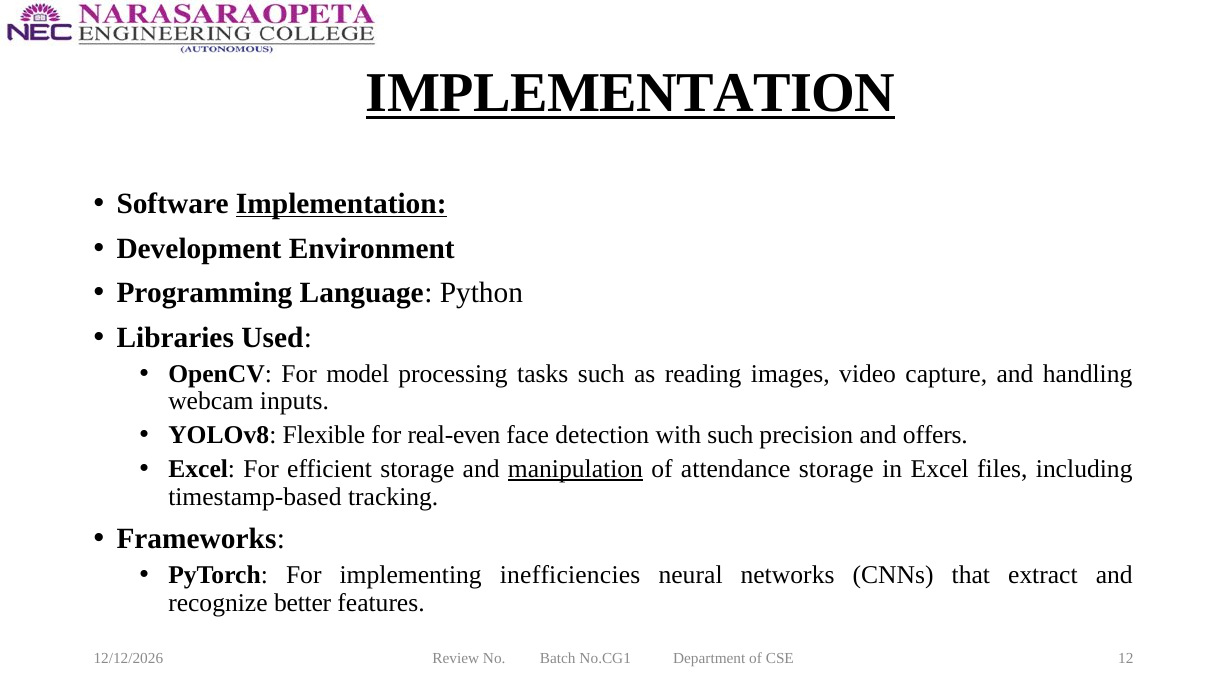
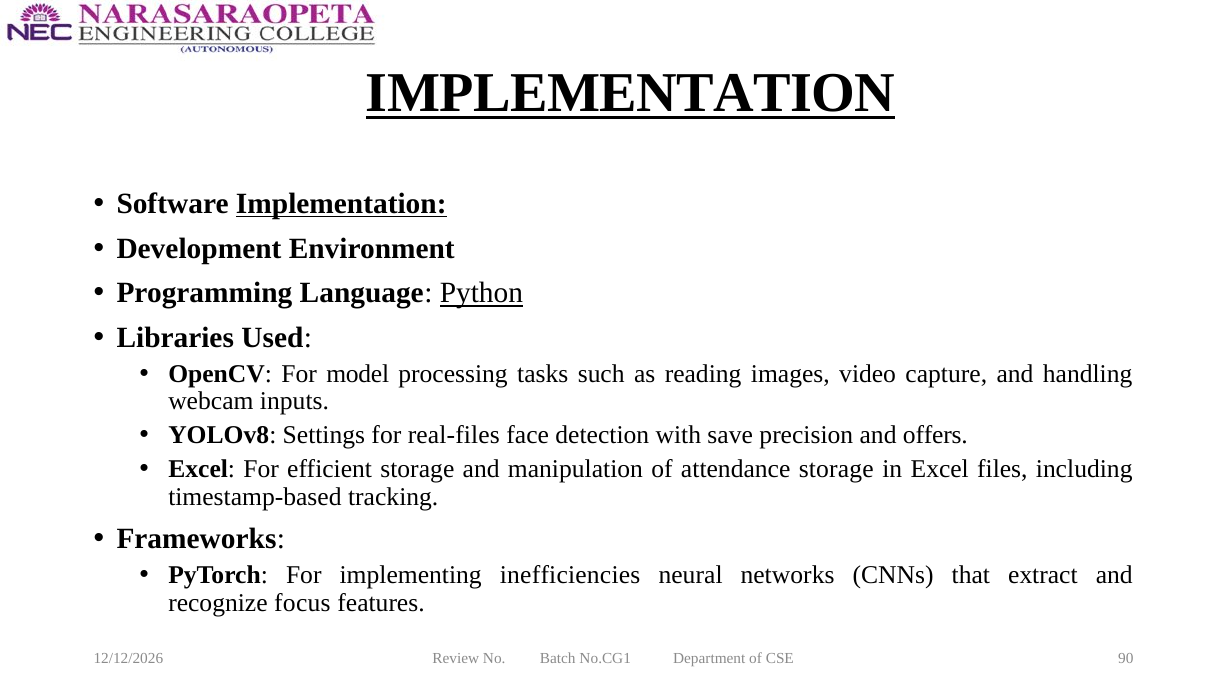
Python underline: none -> present (481, 293)
Flexible: Flexible -> Settings (324, 435)
real-even: real-even -> real-files (454, 435)
with such: such -> save (730, 435)
manipulation underline: present -> none (575, 469)
better: better -> focus (302, 603)
12: 12 -> 90 (1126, 659)
